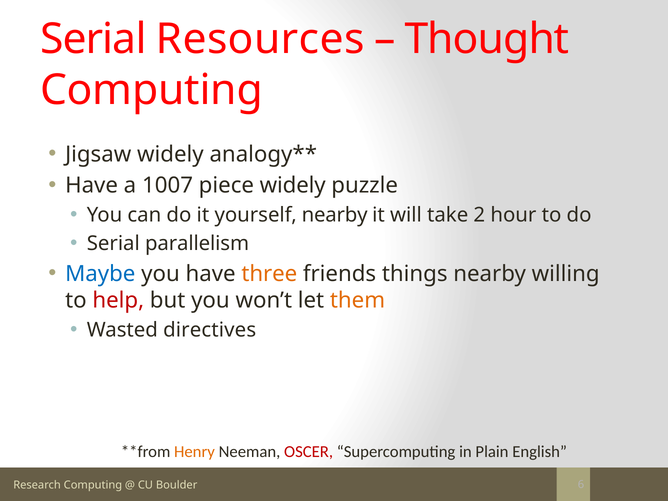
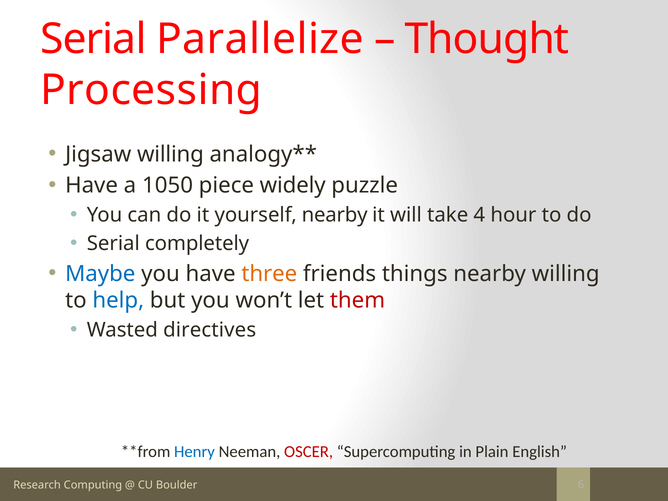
Resources: Resources -> Parallelize (260, 39)
Computing: Computing -> Processing (151, 90)
Jigsaw widely: widely -> willing (170, 154)
1007: 1007 -> 1050 (168, 185)
2: 2 -> 4 (479, 215)
parallelism: parallelism -> completely (197, 244)
help colour: red -> blue (118, 300)
them colour: orange -> red (357, 300)
Henry colour: orange -> blue (194, 452)
